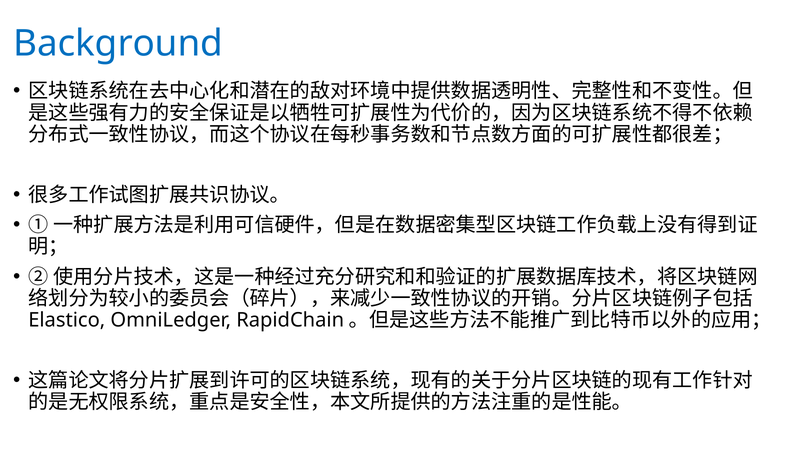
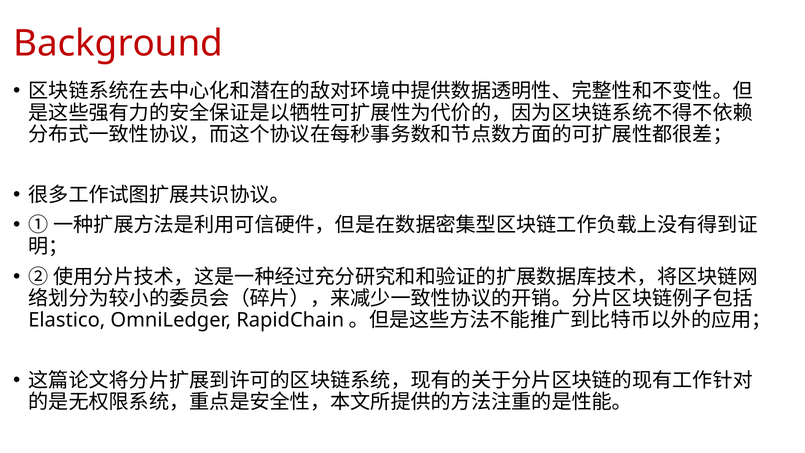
Background colour: blue -> red (118, 44)
